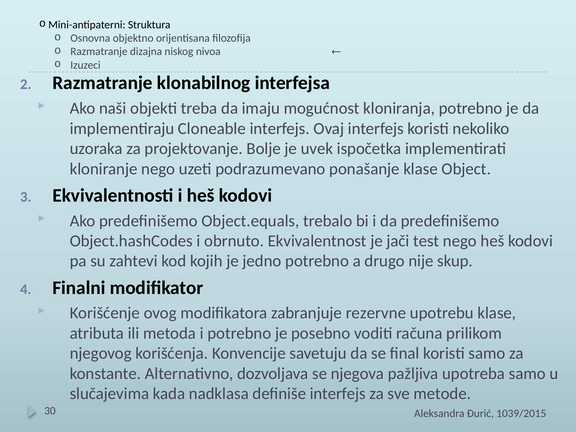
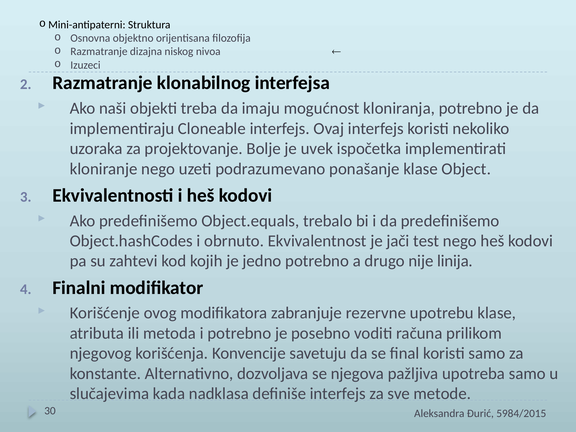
skup: skup -> linija (455, 261)
1039/2015: 1039/2015 -> 5984/2015 (521, 414)
